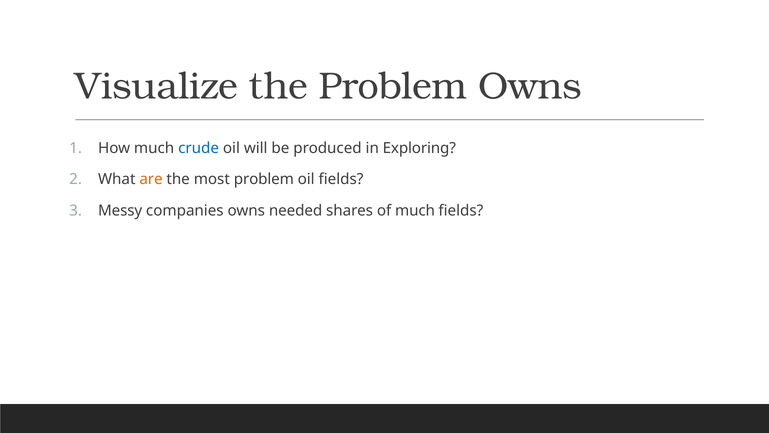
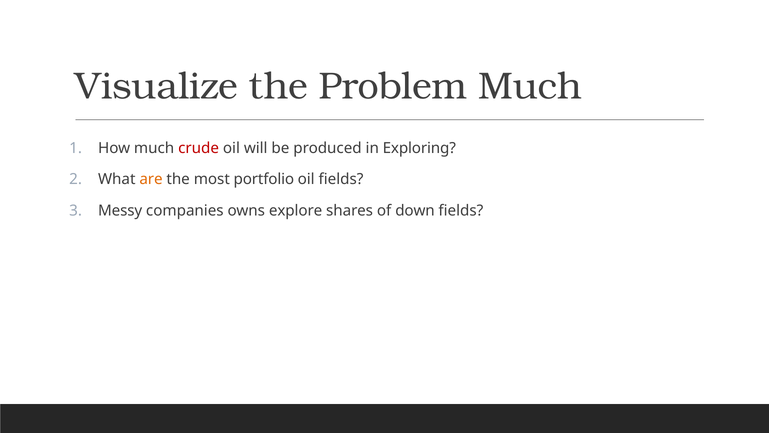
Problem Owns: Owns -> Much (530, 86)
crude colour: blue -> red (199, 148)
most problem: problem -> portfolio (264, 179)
needed: needed -> explore (296, 210)
of much: much -> down (415, 210)
